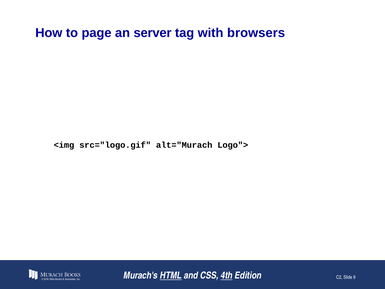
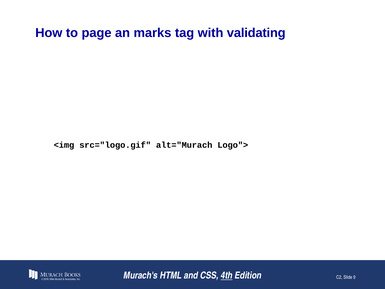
server: server -> marks (152, 33)
browsers: browsers -> validating (256, 33)
HTML underline: present -> none (171, 275)
